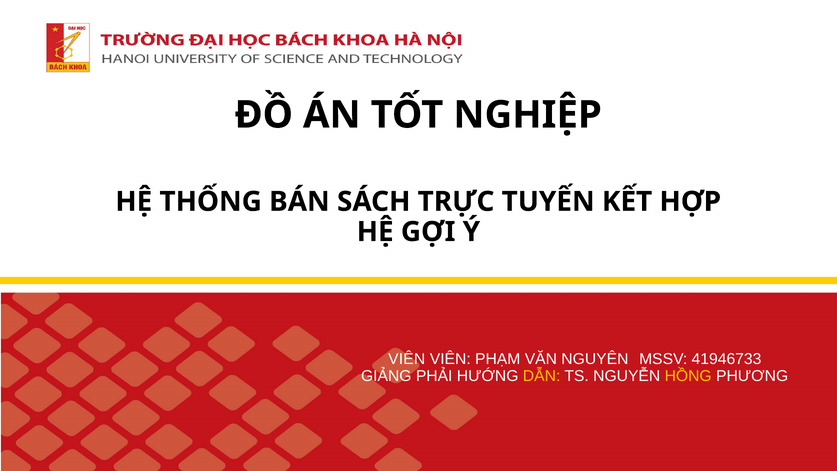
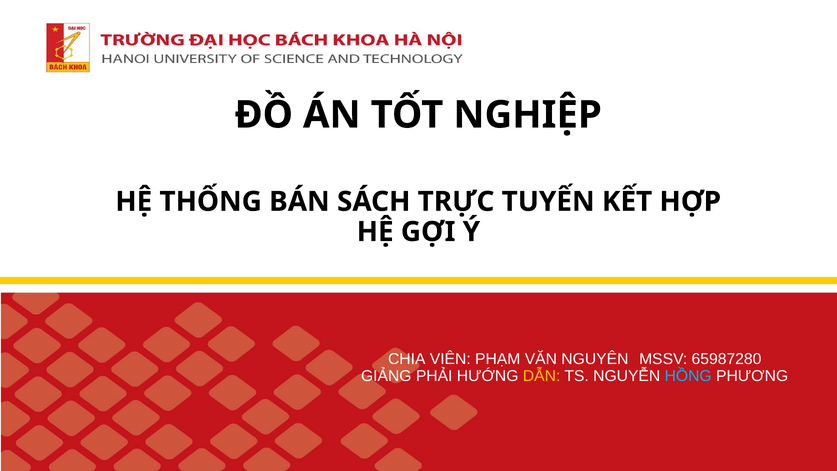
VIÊN: VIÊN -> CHIA (407, 359)
41946733: 41946733 -> 65987280 (727, 359)
HỒNG colour: yellow -> light blue (688, 376)
